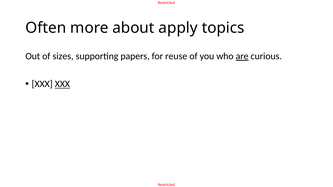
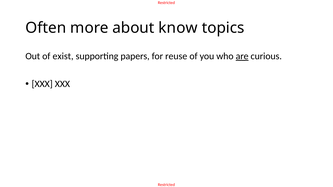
apply: apply -> know (178, 28)
sizes: sizes -> exist (63, 56)
XXX underline: present -> none (62, 84)
